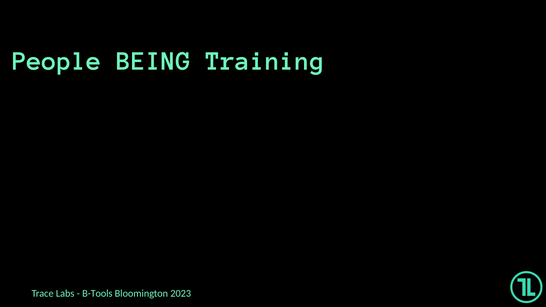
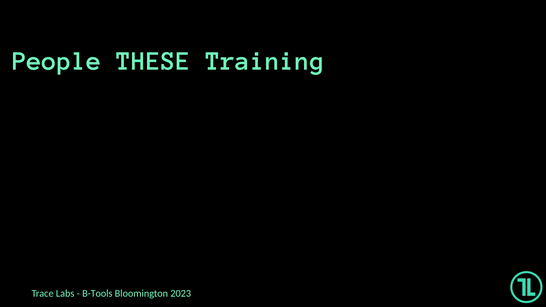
BEING: BEING -> THESE (154, 61)
